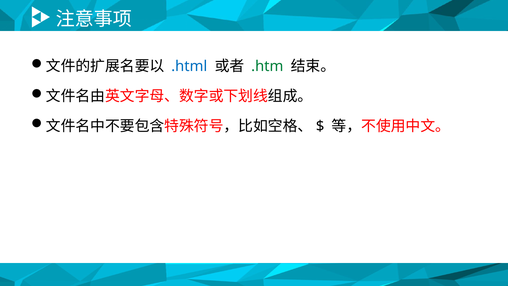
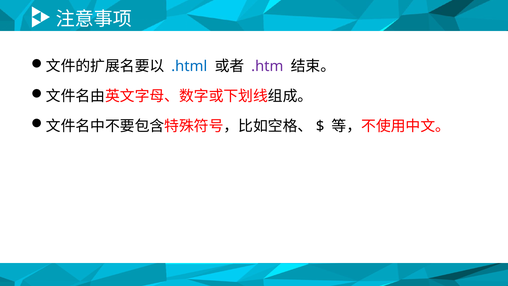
.htm colour: green -> purple (267, 66)
